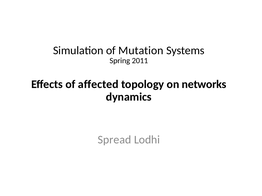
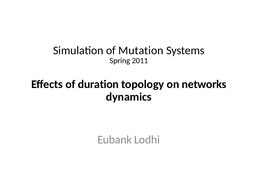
affected: affected -> duration (98, 84)
Spread: Spread -> Eubank (115, 140)
